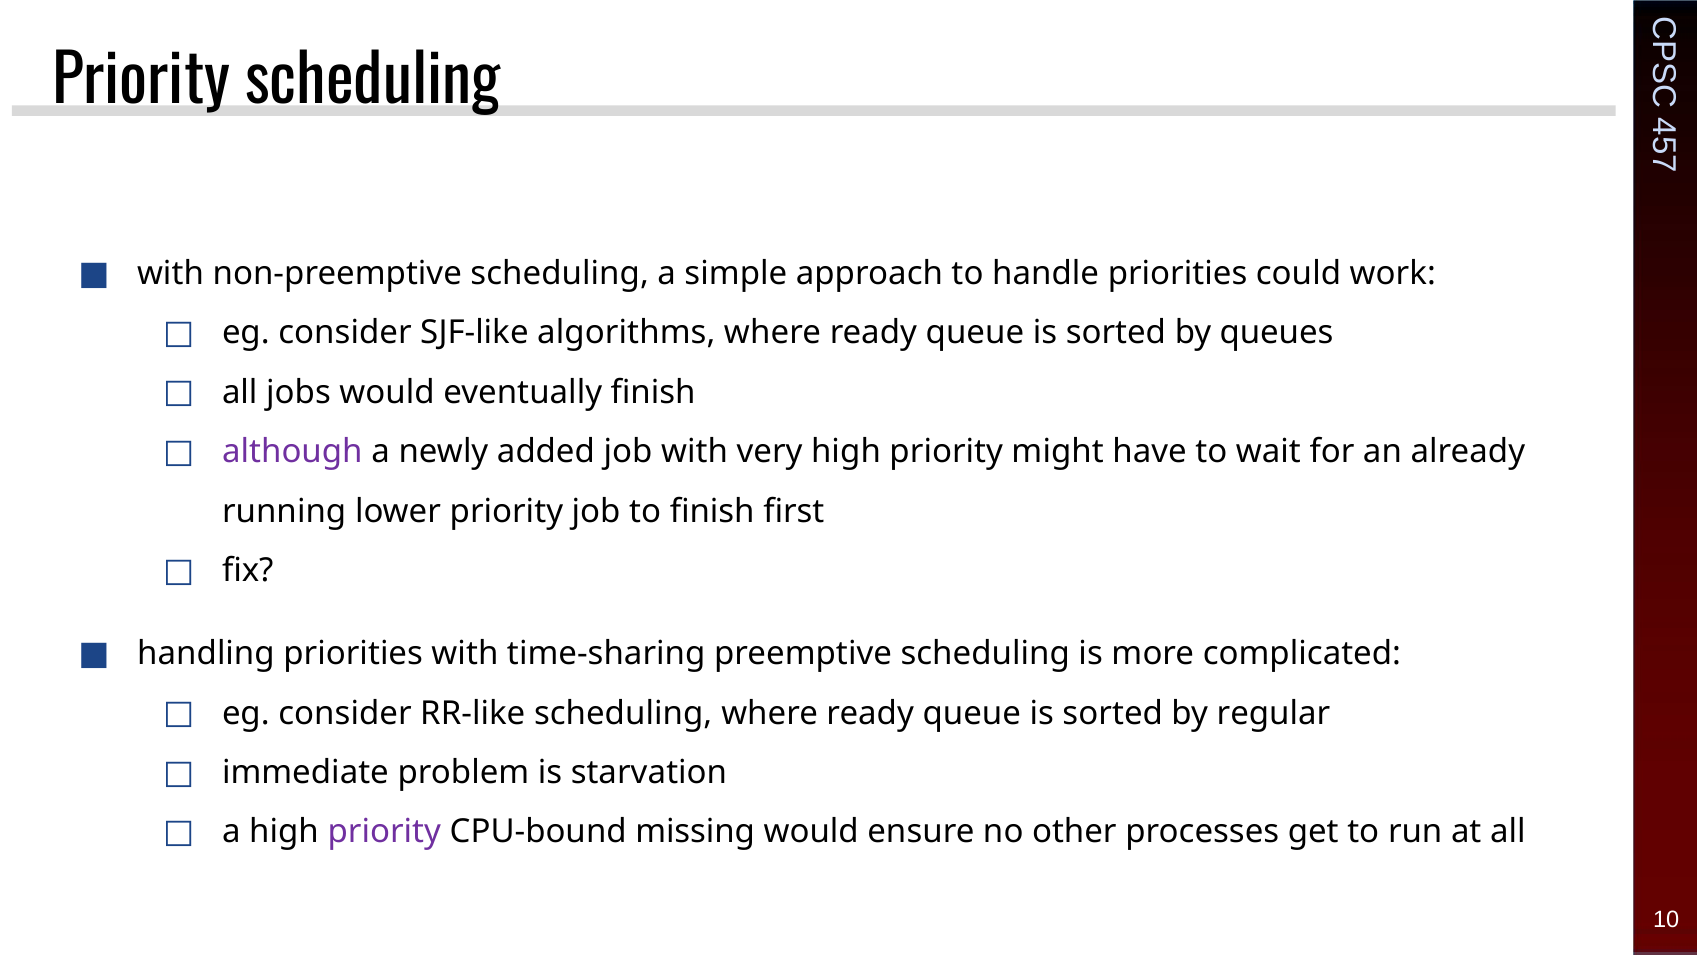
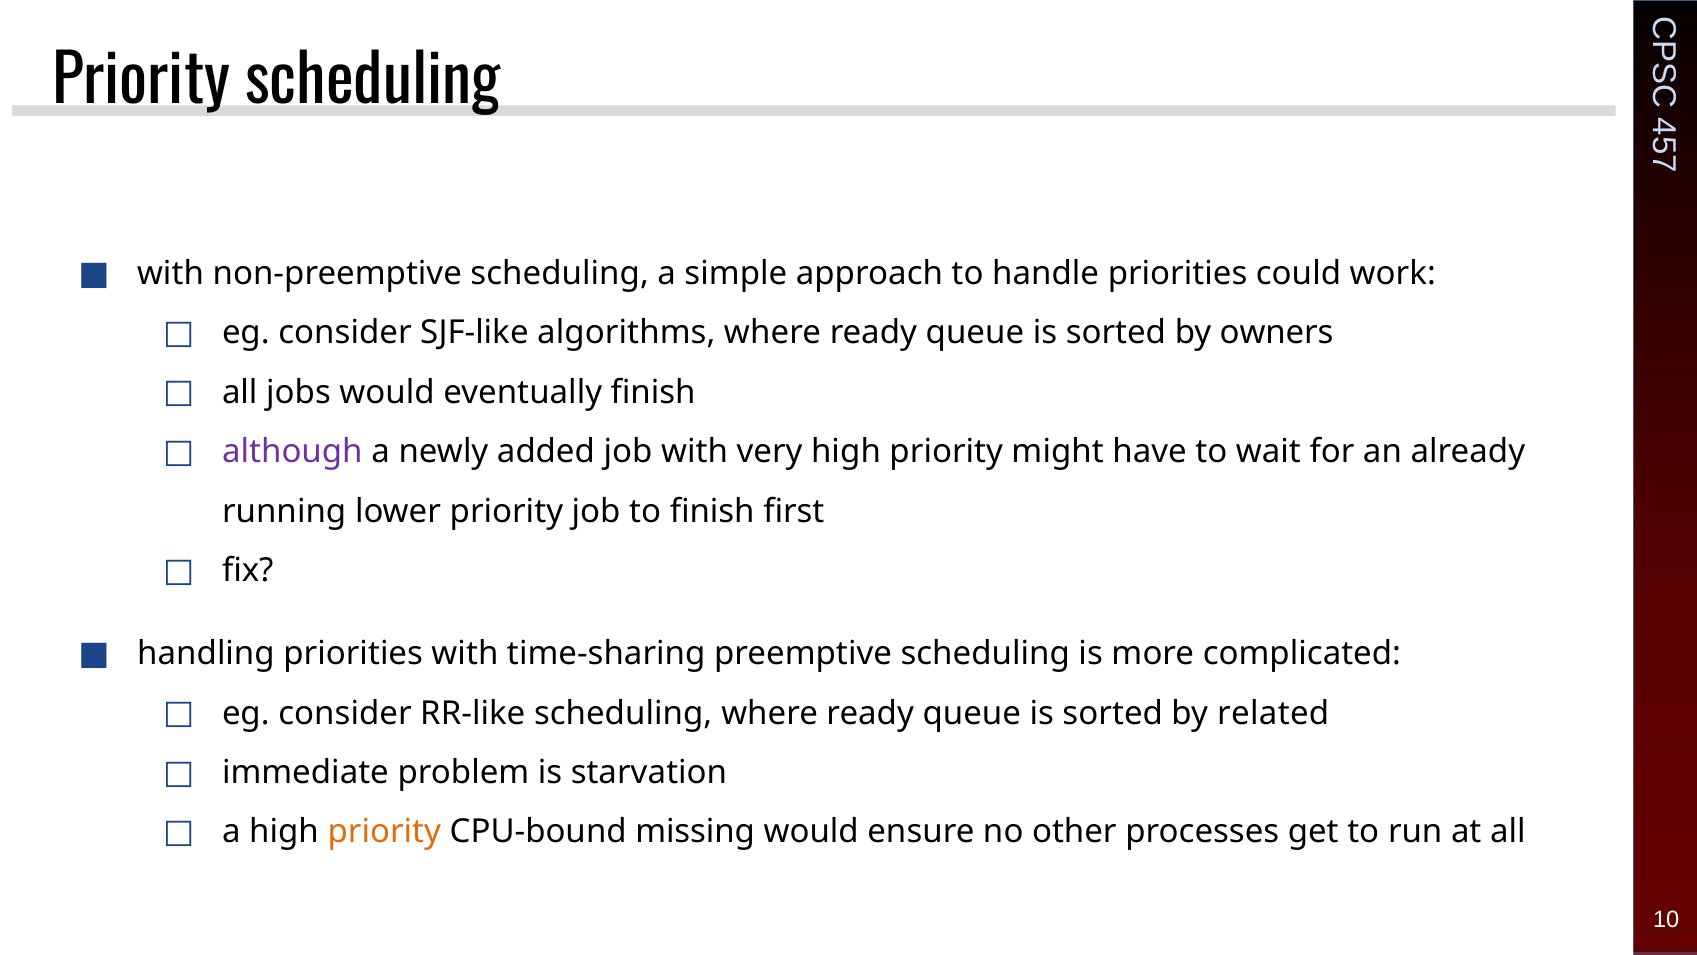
queues: queues -> owners (1277, 333)
regular: regular -> related (1273, 713)
priority colour: purple -> orange (384, 832)
